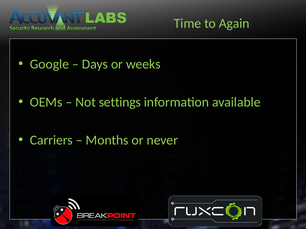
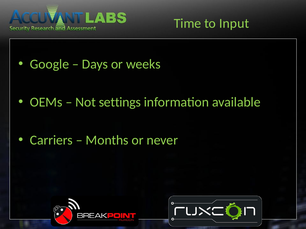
Again: Again -> Input (234, 23)
